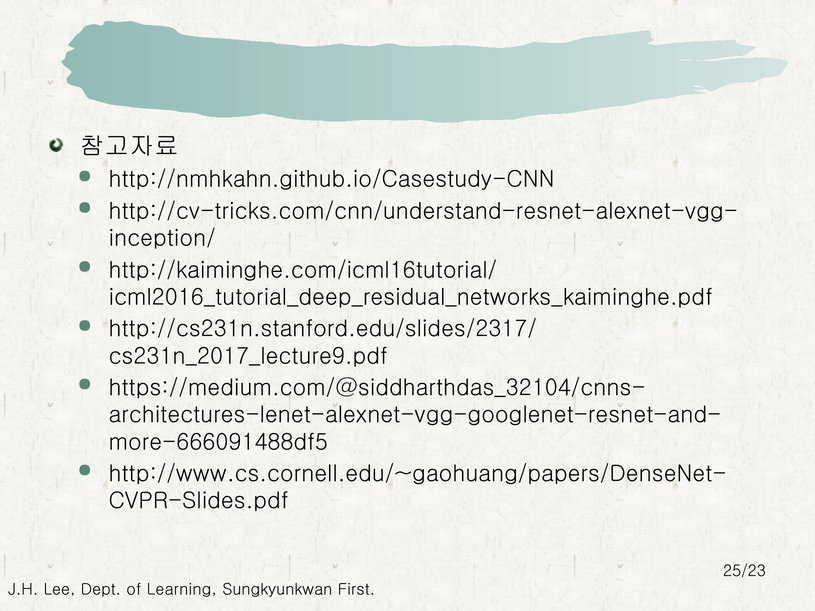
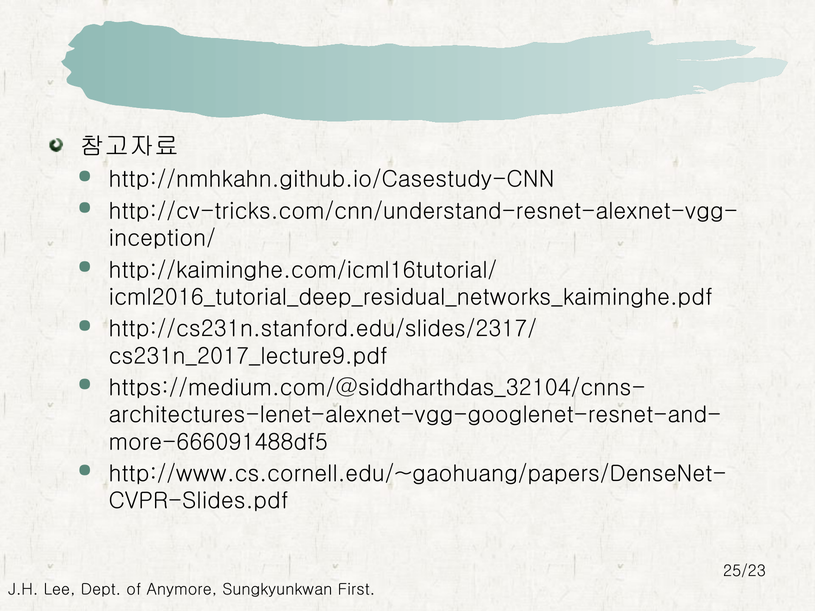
Learning: Learning -> Anymore (182, 590)
